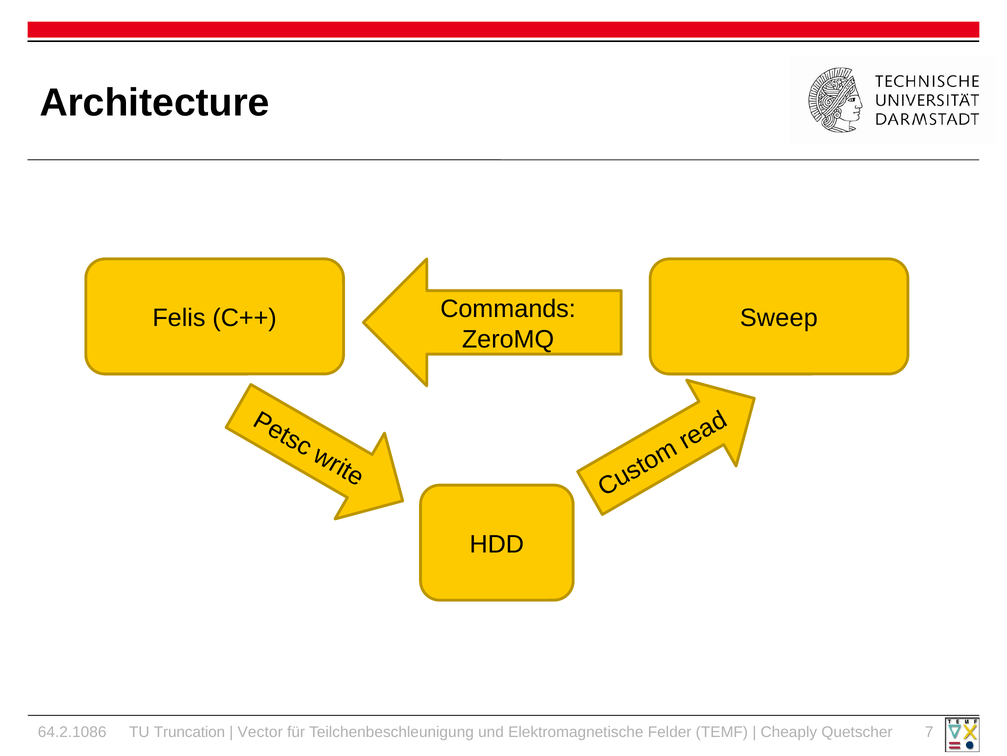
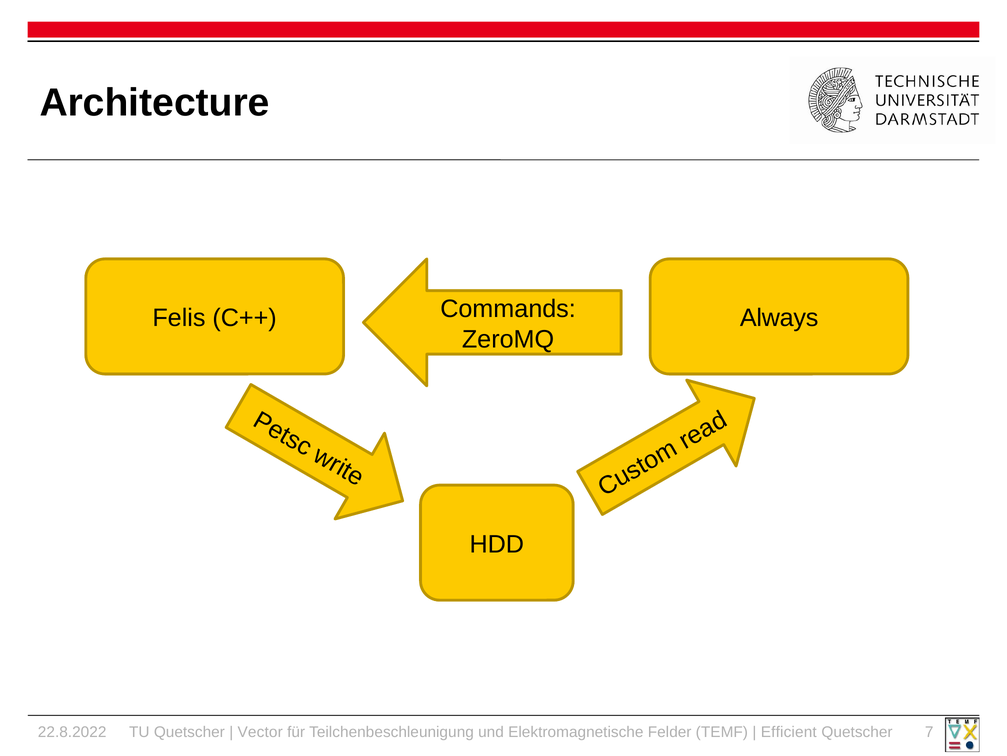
Sweep: Sweep -> Always (779, 318)
64.2.1086: 64.2.1086 -> 22.8.2022 (72, 731)
TU Truncation: Truncation -> Quetscher (189, 731)
Cheaply: Cheaply -> Efficient (789, 731)
